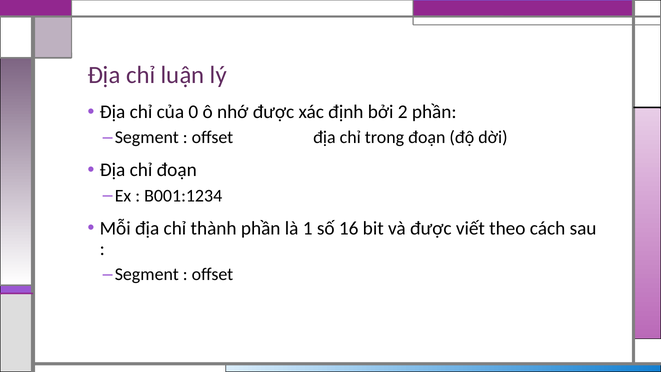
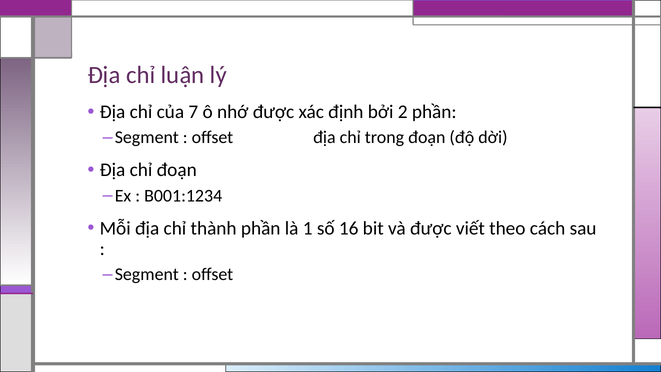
0: 0 -> 7 (193, 112)
